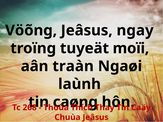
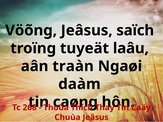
ngay: ngay -> saïch (135, 30)
moïi: moïi -> laâu (131, 48)
laùnh: laùnh -> daàm (79, 84)
